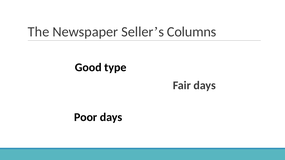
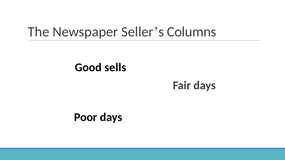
type: type -> sells (115, 68)
